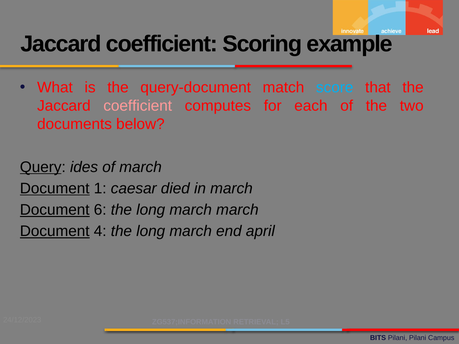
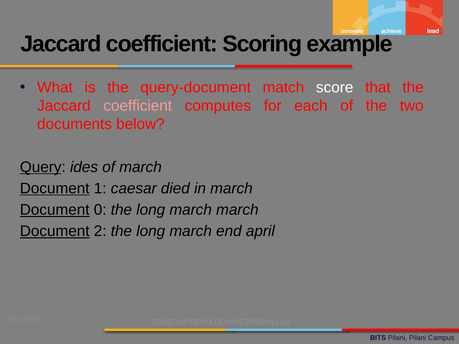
score colour: light blue -> white (335, 88)
6: 6 -> 0 (100, 210)
4: 4 -> 2 (100, 231)
